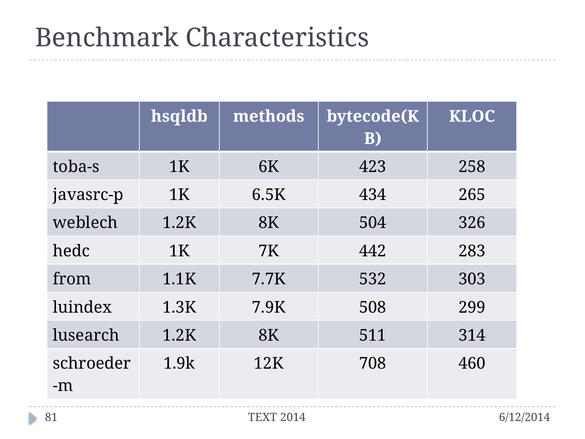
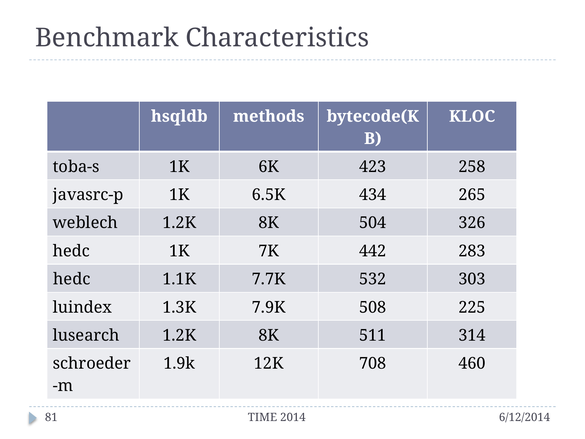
from: from -> hedc (72, 279)
299: 299 -> 225 (472, 307)
TEXT: TEXT -> TIME (262, 417)
